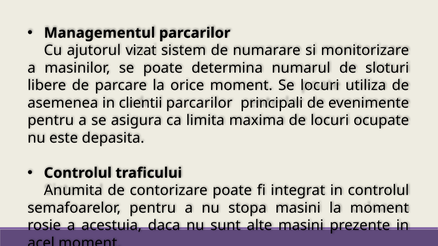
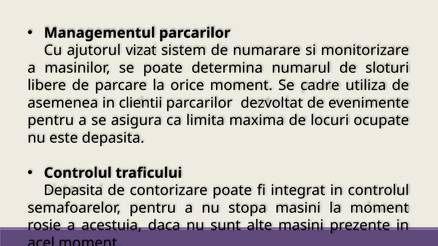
Se locuri: locuri -> cadre (320, 86)
principali: principali -> dezvoltat (272, 103)
Anumita: Anumita -> Depasita (73, 191)
